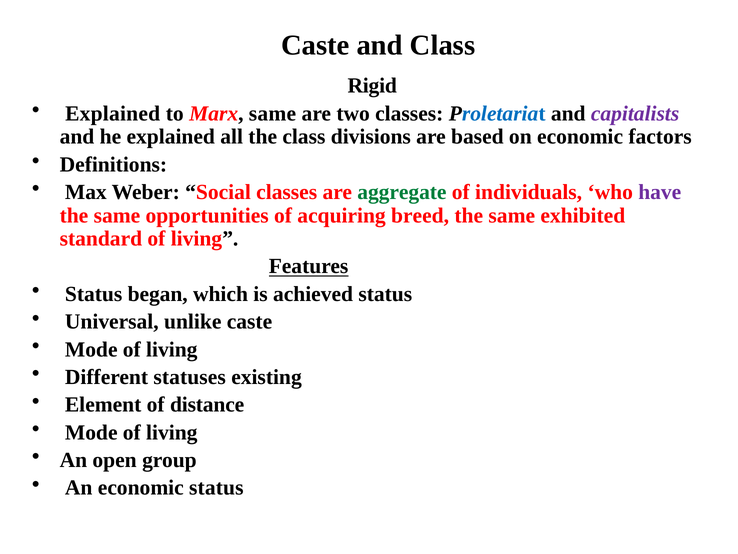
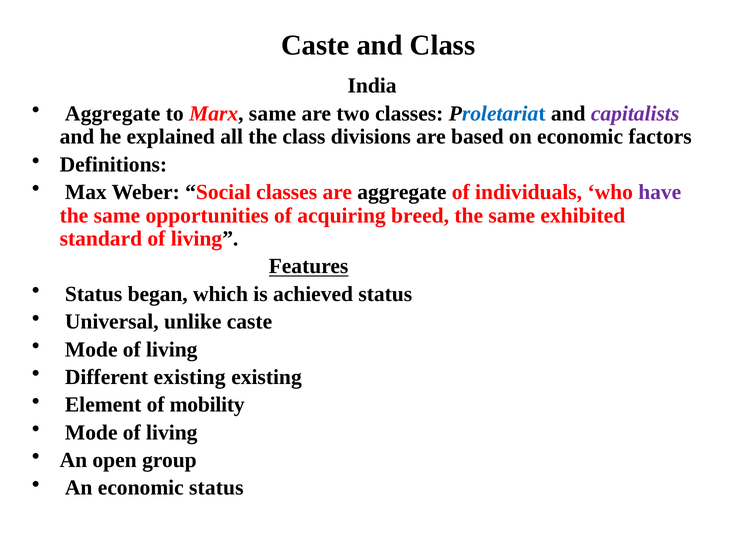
Rigid: Rigid -> India (372, 86)
Explained: Explained -> Aggregate (113, 113)
aggregate colour: green -> black (402, 192)
Different statuses: statuses -> existing (190, 377)
distance: distance -> mobility (207, 404)
